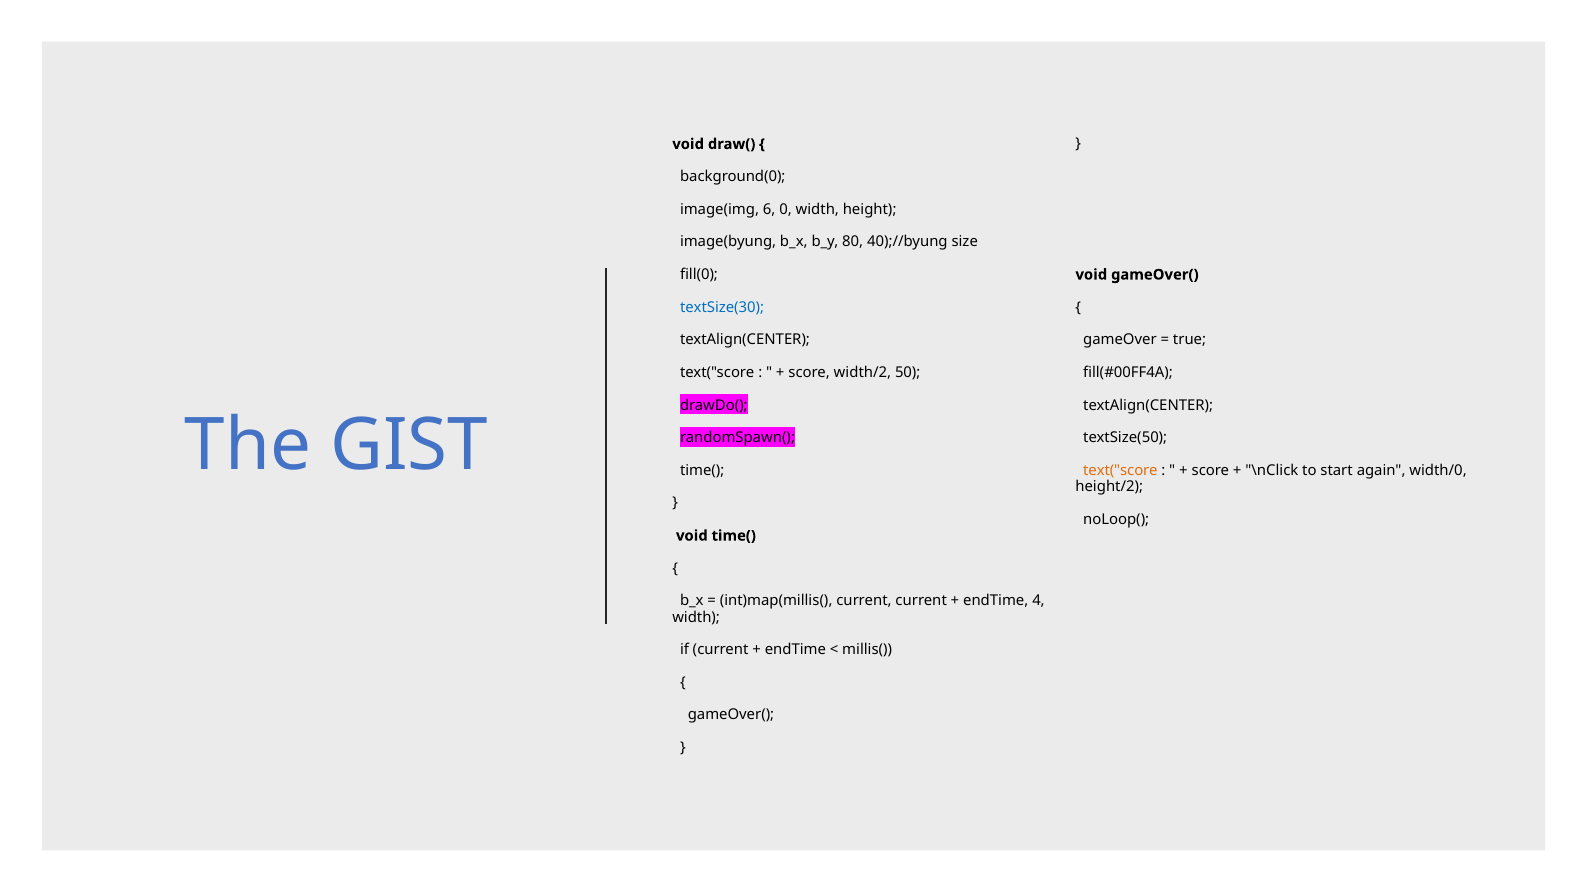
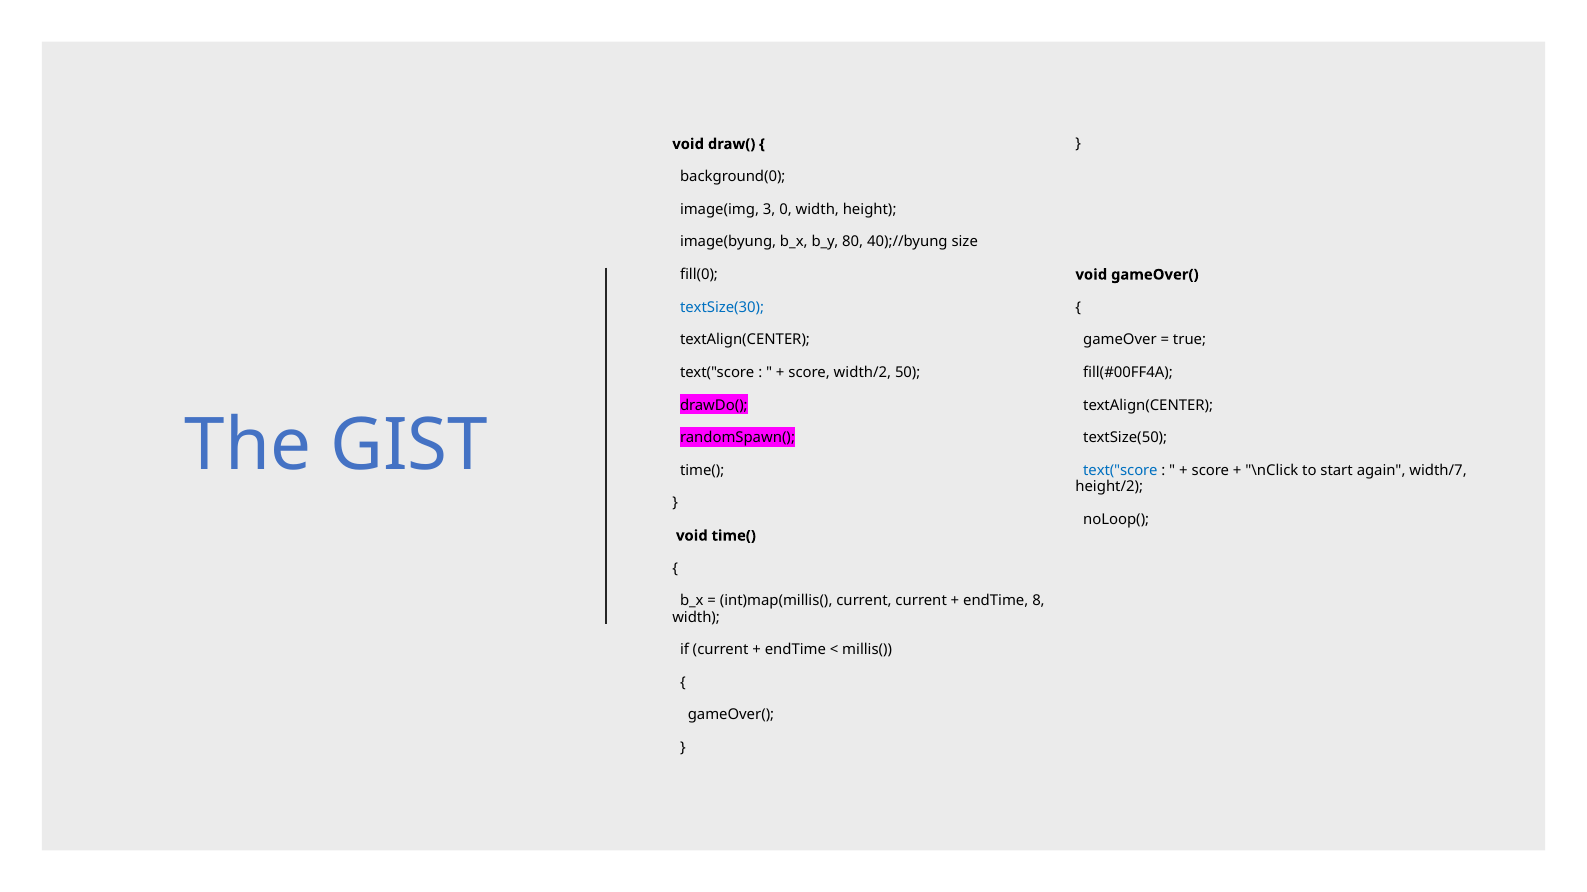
6: 6 -> 3 (769, 210)
text("score colour: orange -> blue (1120, 471)
width/0: width/0 -> width/7 (1438, 471)
4: 4 -> 8 (1038, 601)
